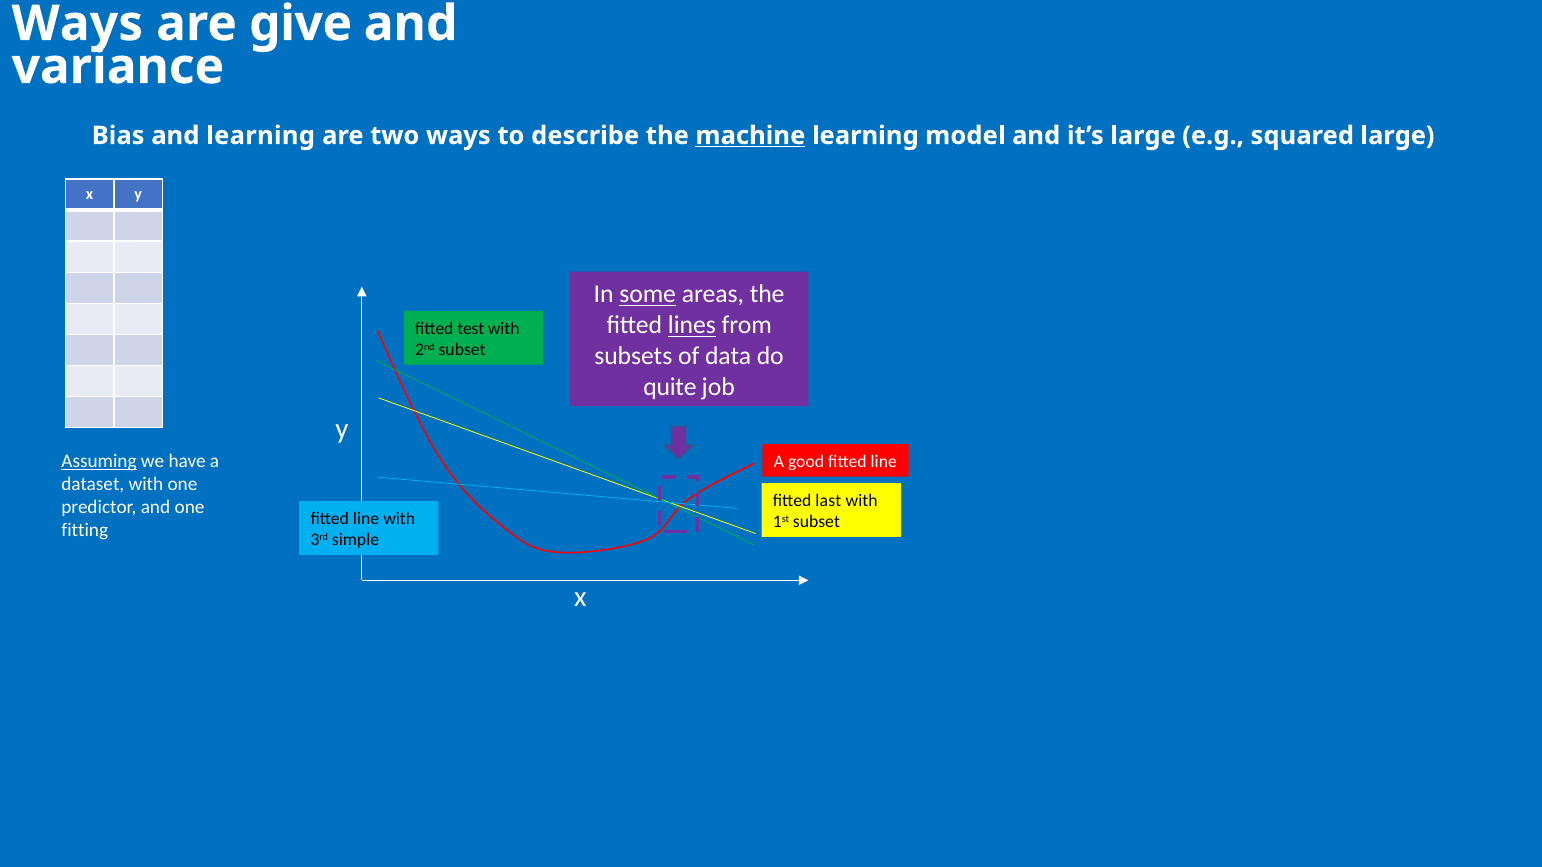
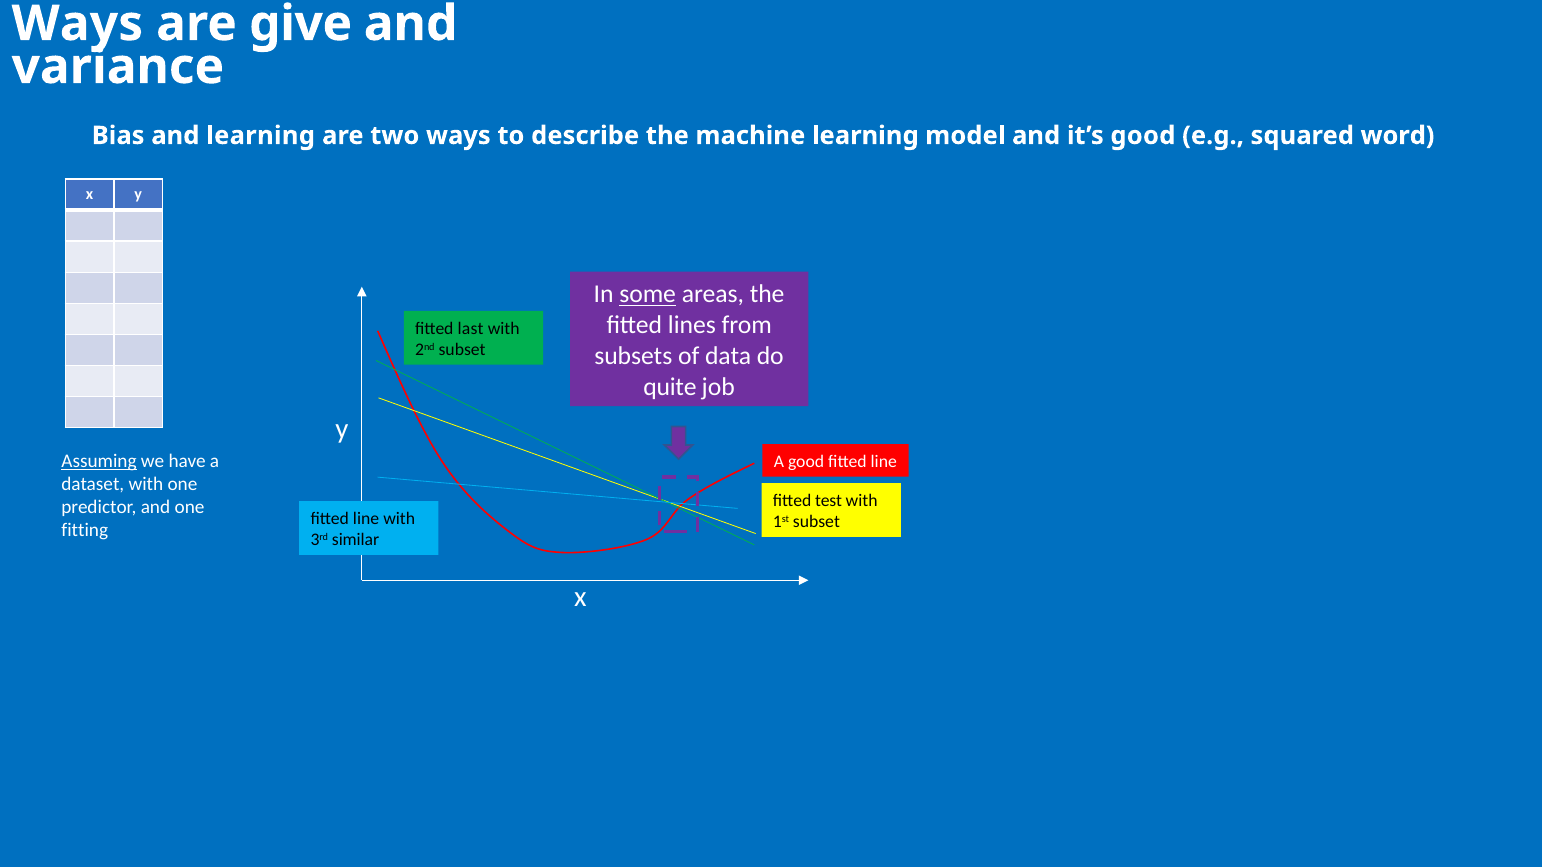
machine underline: present -> none (750, 136)
it’s large: large -> good (1143, 136)
squared large: large -> word (1398, 136)
lines underline: present -> none (692, 325)
test: test -> last (471, 328)
last: last -> test (829, 501)
simple: simple -> similar (356, 540)
